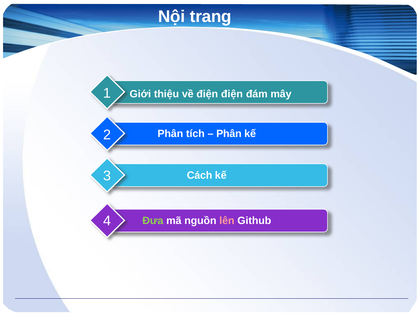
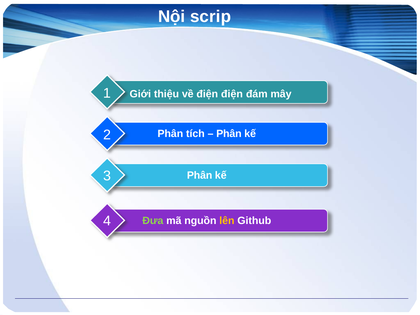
trang: trang -> scrip (211, 17)
Cách: Cách -> Phân (200, 175)
lên colour: pink -> yellow (227, 221)
